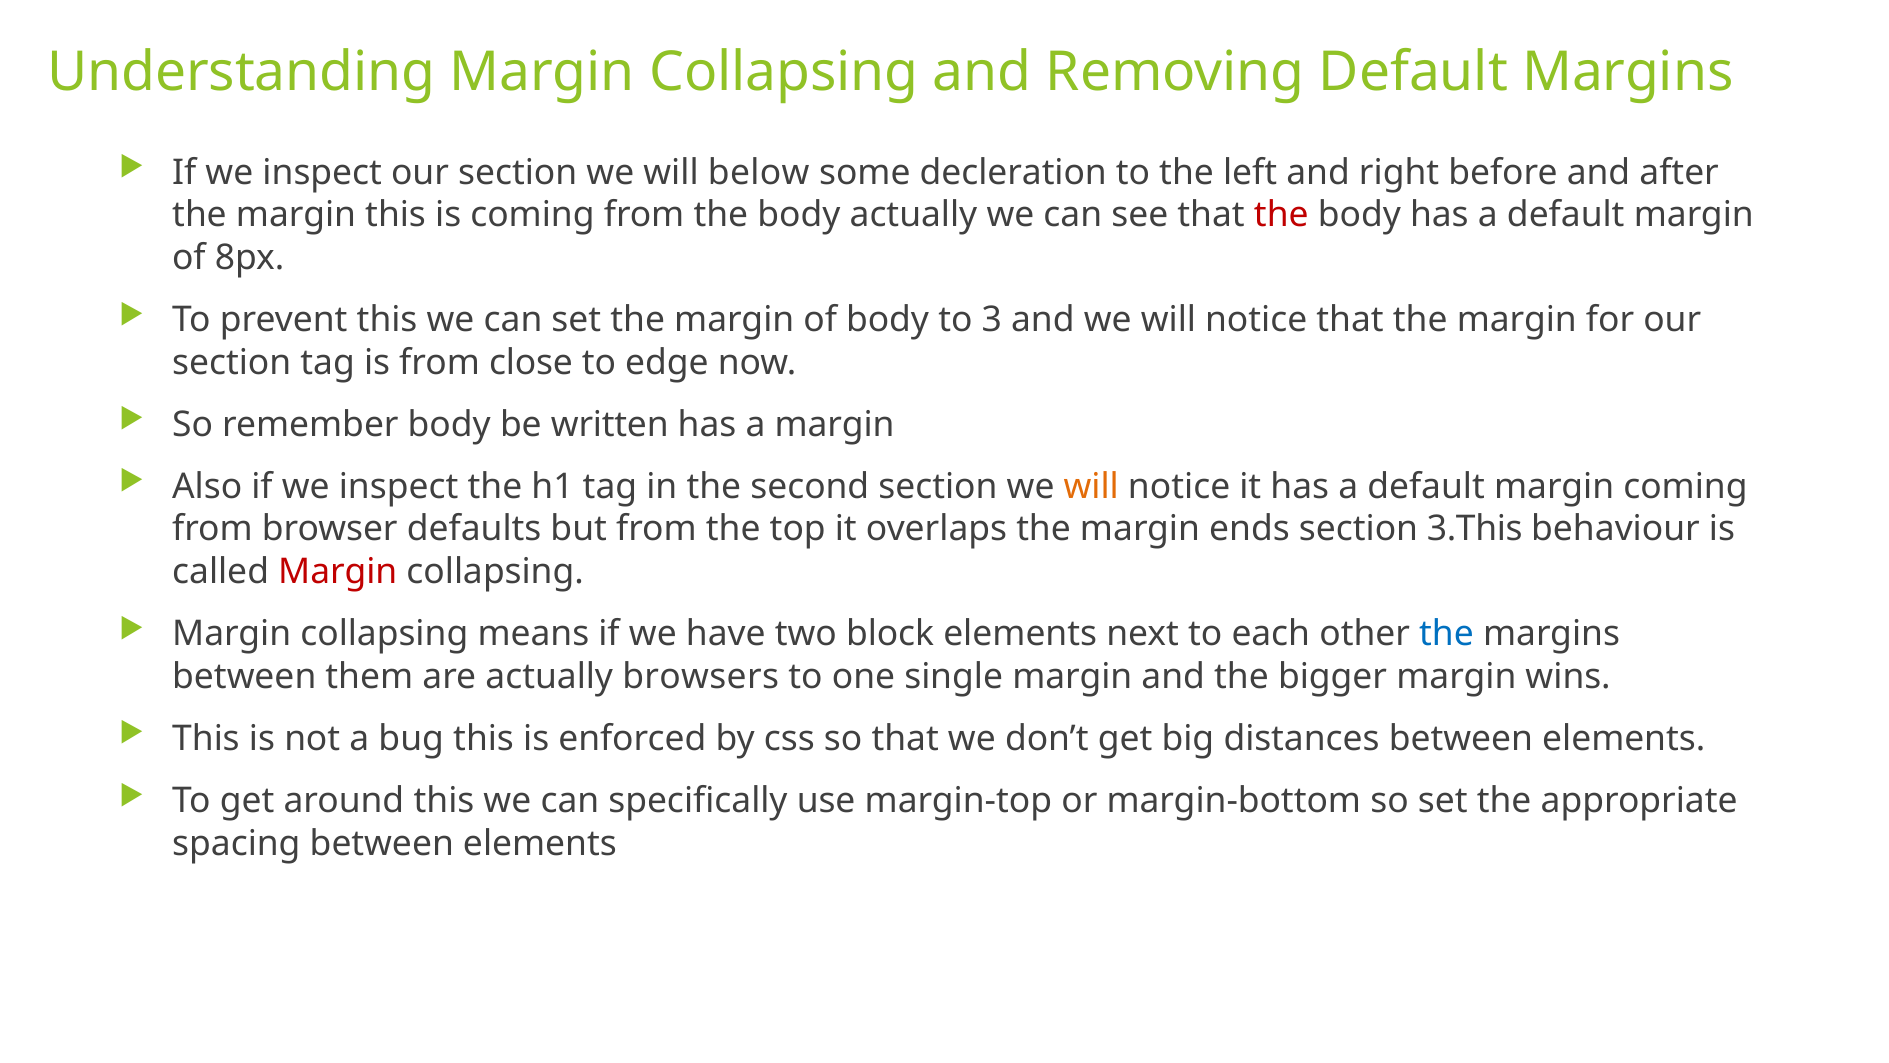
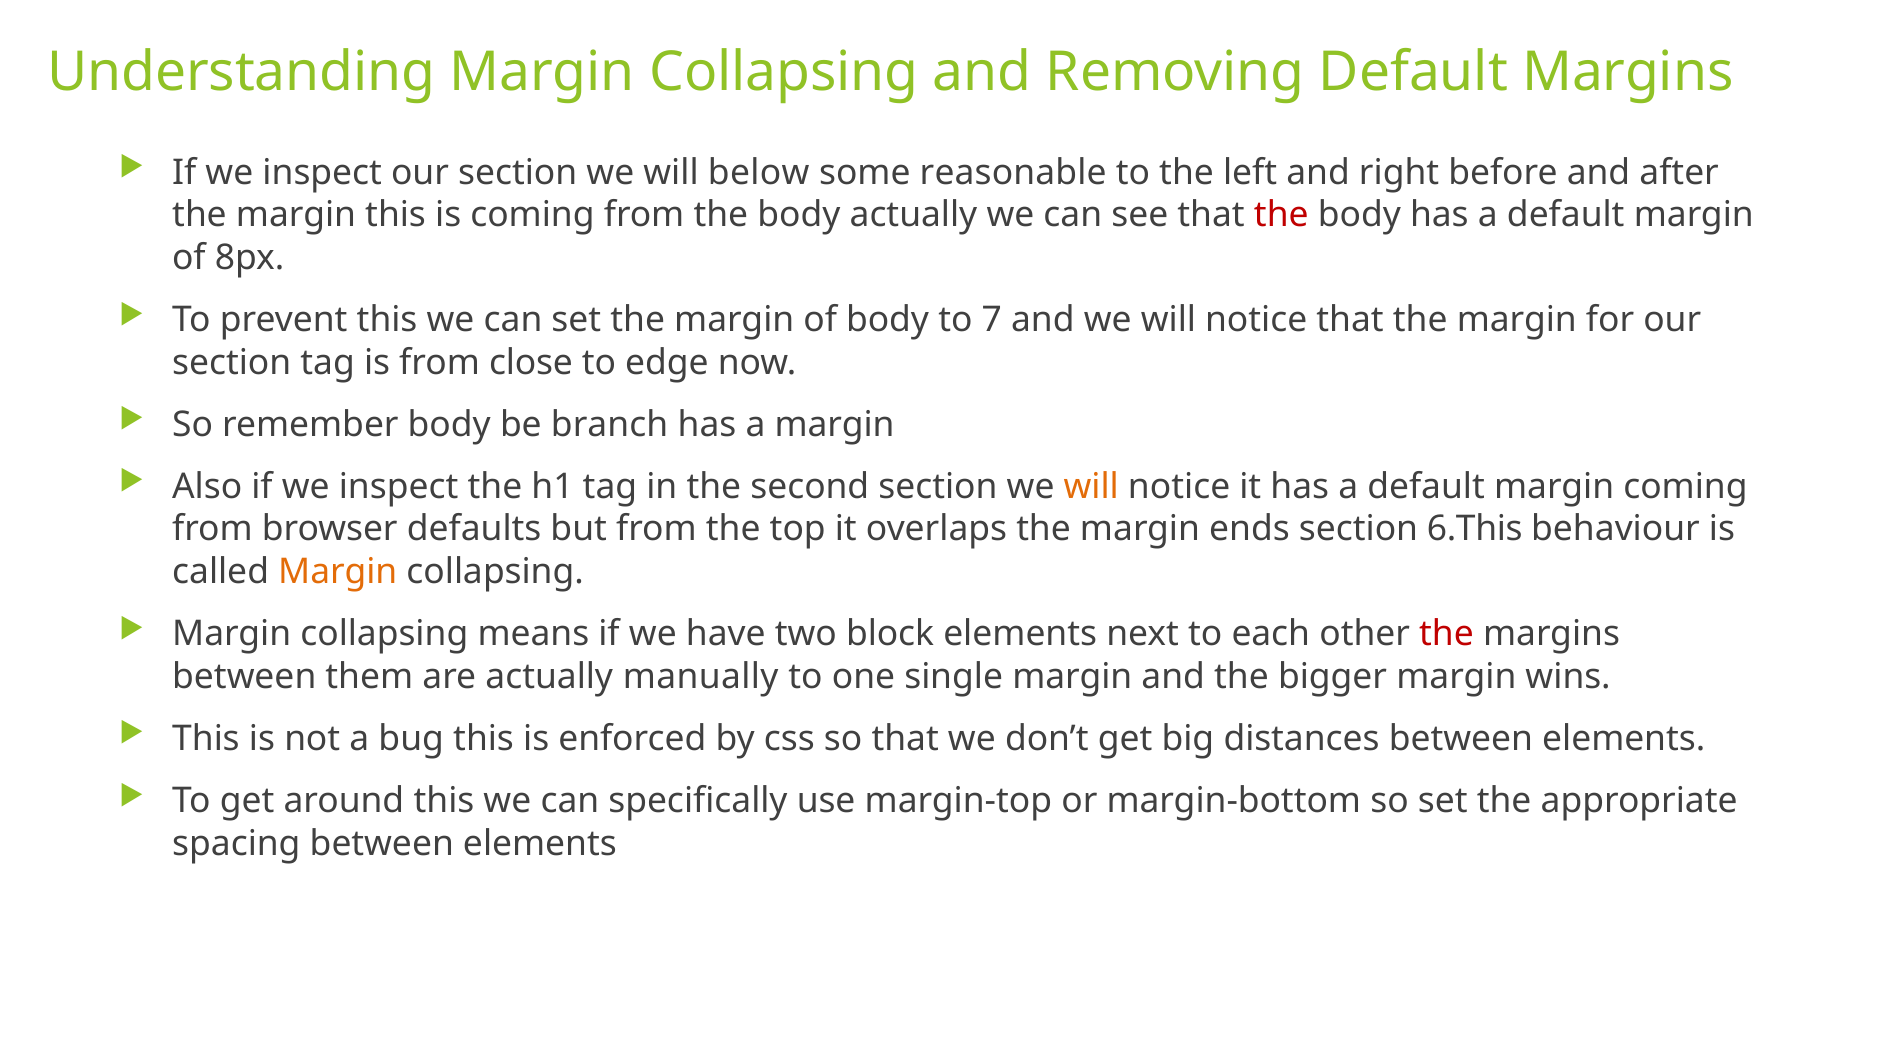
decleration: decleration -> reasonable (1013, 172)
3: 3 -> 7 (992, 320)
written: written -> branch (610, 424)
3.This: 3.This -> 6.This (1475, 529)
Margin colour: red -> orange (338, 572)
the colour: blue -> red (1447, 634)
browsers: browsers -> manually (701, 676)
